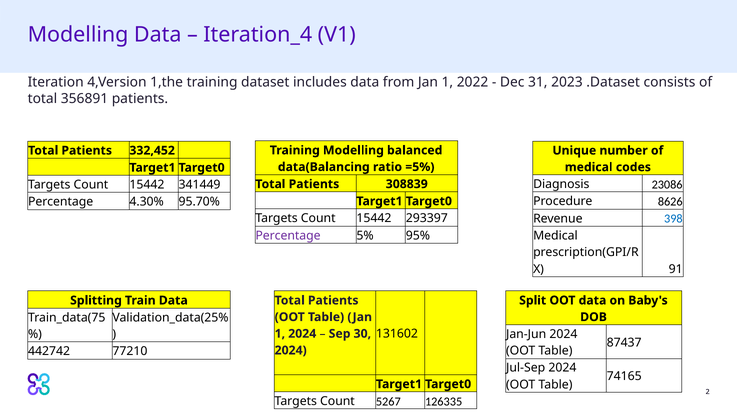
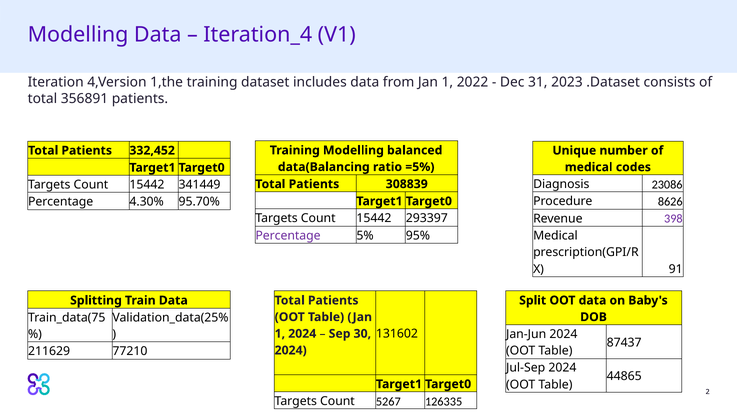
398 colour: blue -> purple (673, 219)
442742: 442742 -> 211629 (49, 352)
74165: 74165 -> 44865 (624, 377)
